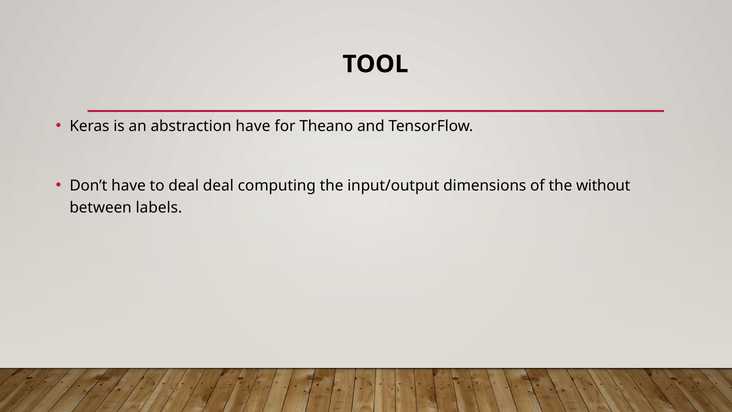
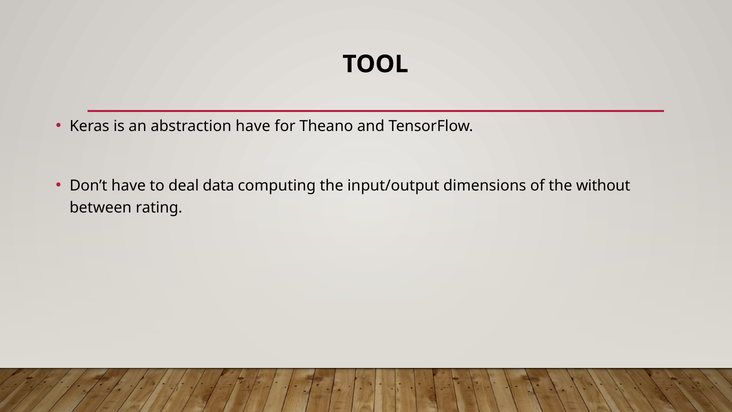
deal deal: deal -> data (218, 185)
labels: labels -> rating (159, 207)
